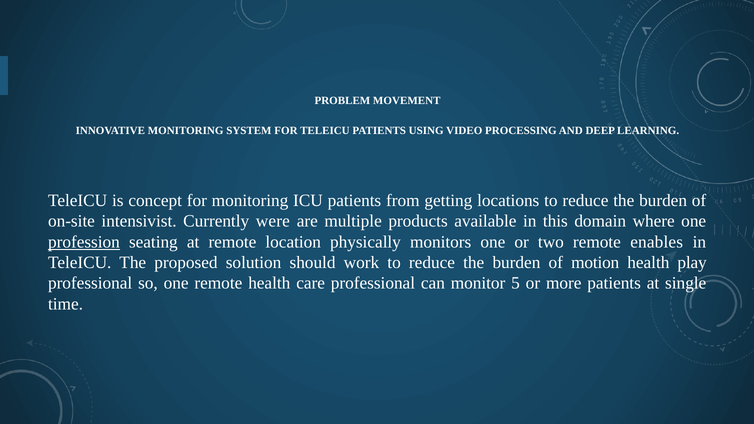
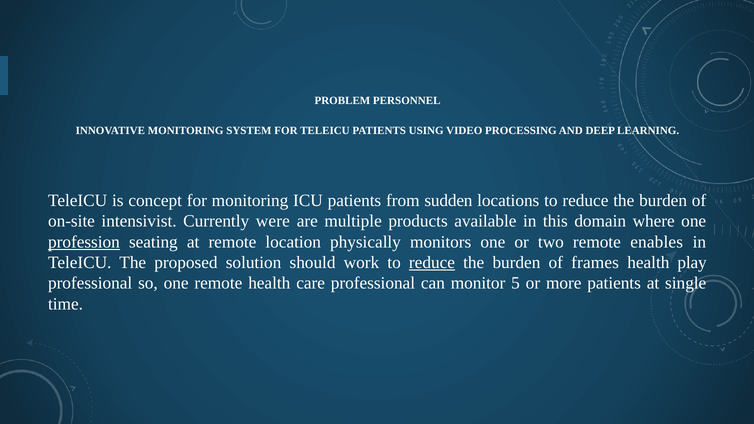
MOVEMENT: MOVEMENT -> PERSONNEL (407, 100)
getting: getting -> sudden (448, 200)
reduce underline: none -> present (432, 263)
motion: motion -> frames (595, 263)
